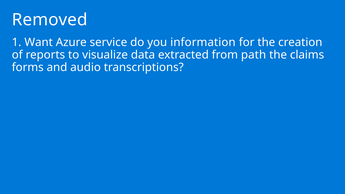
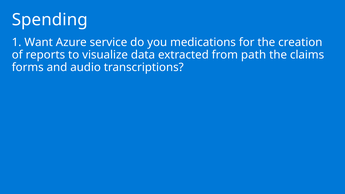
Removed: Removed -> Spending (50, 20)
information: information -> medications (203, 42)
